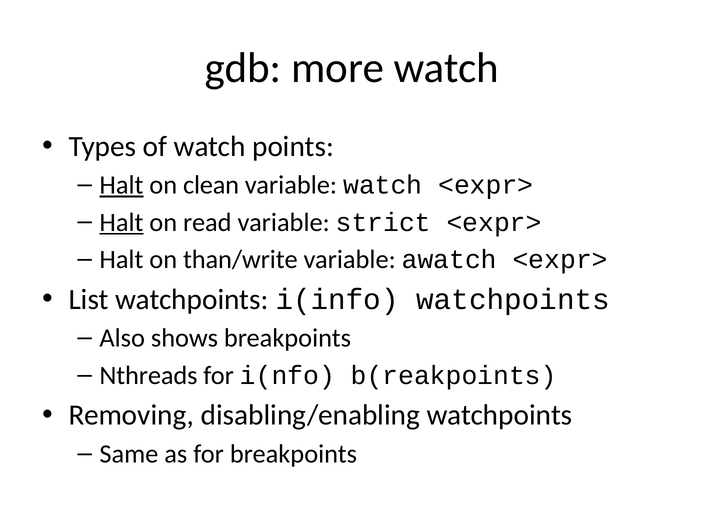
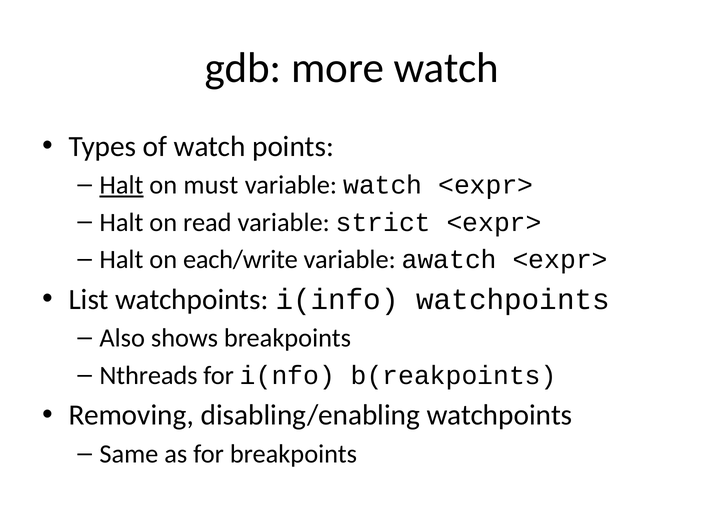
clean: clean -> must (211, 185)
Halt underline: present -> none (121, 222)
than/write: than/write -> each/write (240, 259)
